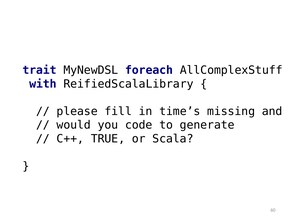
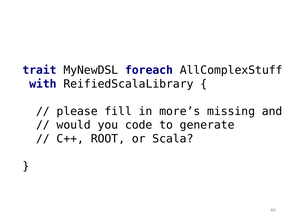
time’s: time’s -> more’s (180, 111)
TRUE: TRUE -> ROOT (108, 139)
